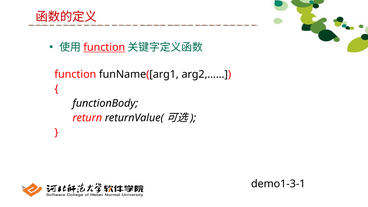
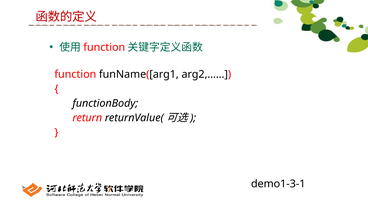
function underline: present -> none (104, 47)
